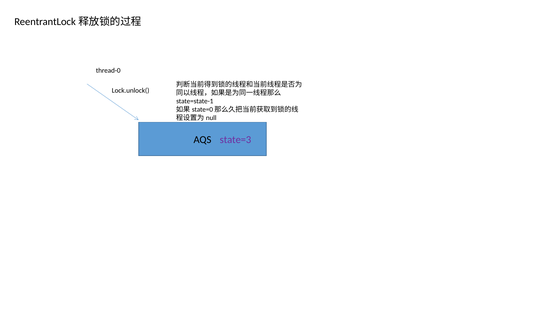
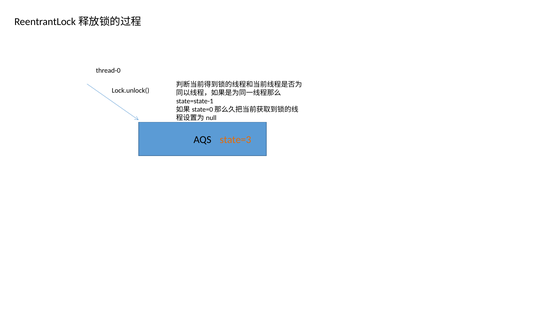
state=3 colour: purple -> orange (235, 140)
